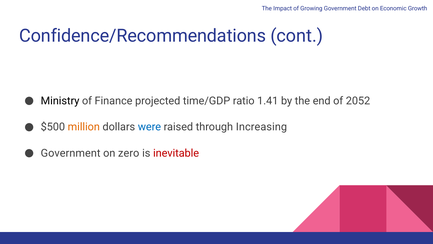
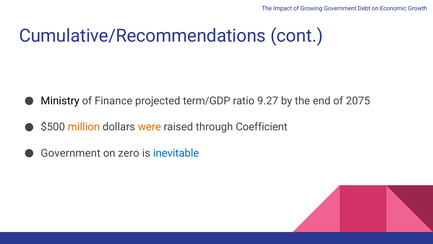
Confidence/Recommendations: Confidence/Recommendations -> Cumulative/Recommendations (143, 36)
time/GDP: time/GDP -> term/GDP (207, 101)
1.41: 1.41 -> 9.27 (268, 101)
2052: 2052 -> 2075 (358, 101)
were colour: blue -> orange (149, 127)
Increasing: Increasing -> Coefficient (262, 127)
inevitable colour: red -> blue (176, 153)
